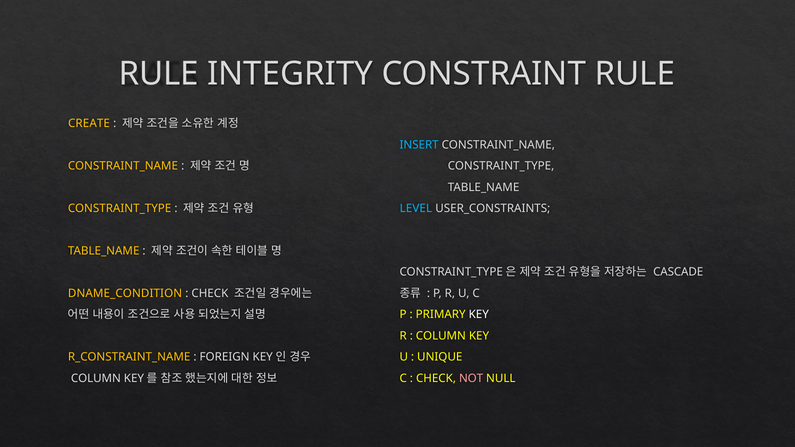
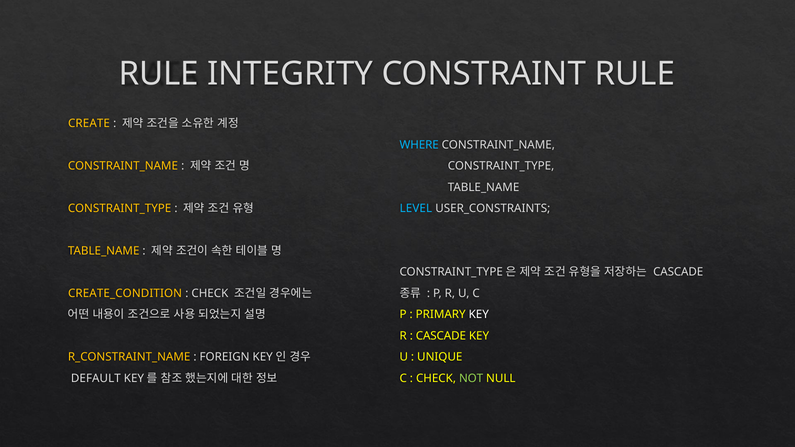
INSERT: INSERT -> WHERE (419, 145)
DNAME_CONDITION: DNAME_CONDITION -> CREATE_CONDITION (125, 293)
COLUMN: COLUMN -> CASCADE (441, 336)
COLUMN: COLUMN -> DEFAULT (96, 378)
NOT colour: pink -> light green (471, 378)
